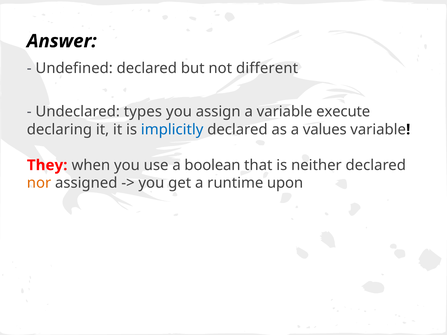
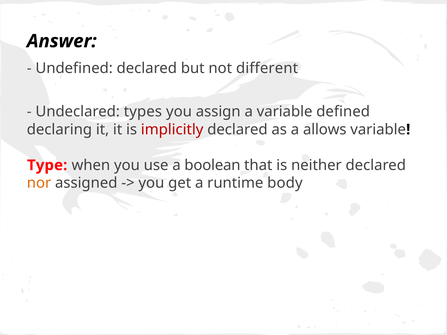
execute: execute -> defined (343, 112)
implicitly colour: blue -> red (172, 130)
values: values -> allows (325, 130)
They: They -> Type (47, 165)
upon: upon -> body (285, 183)
